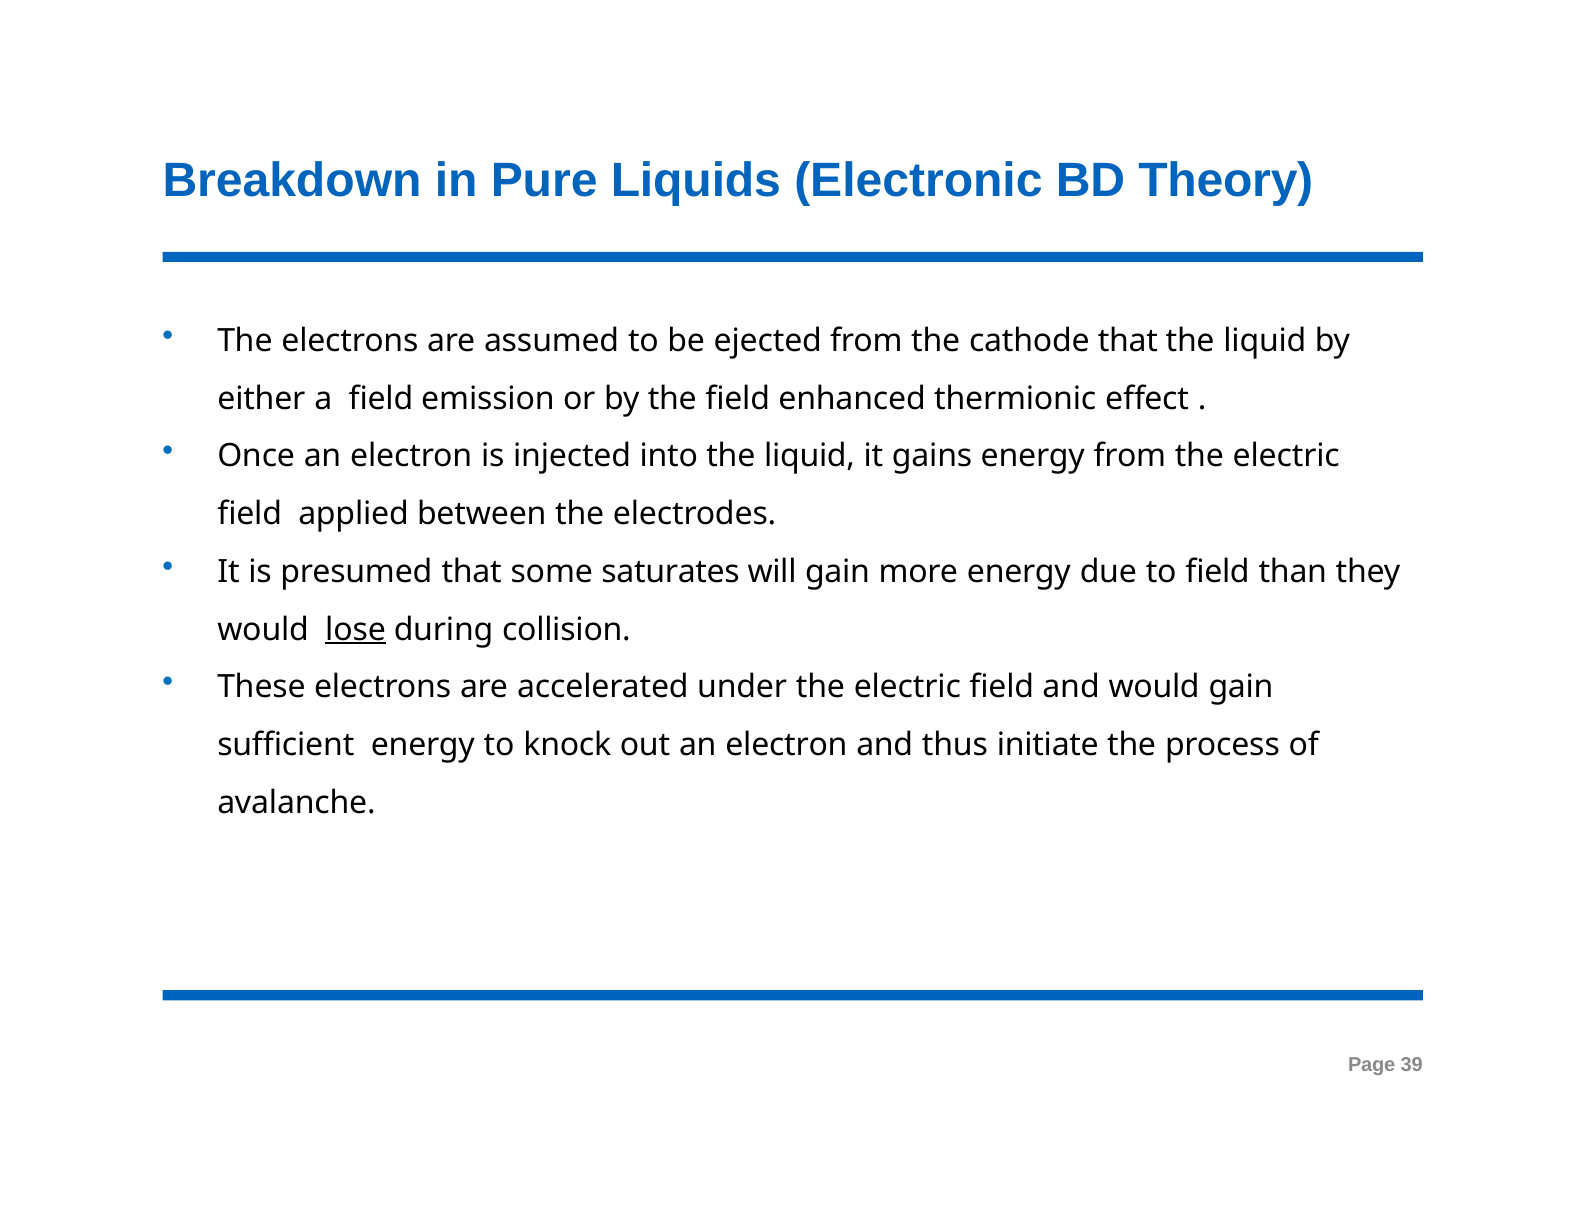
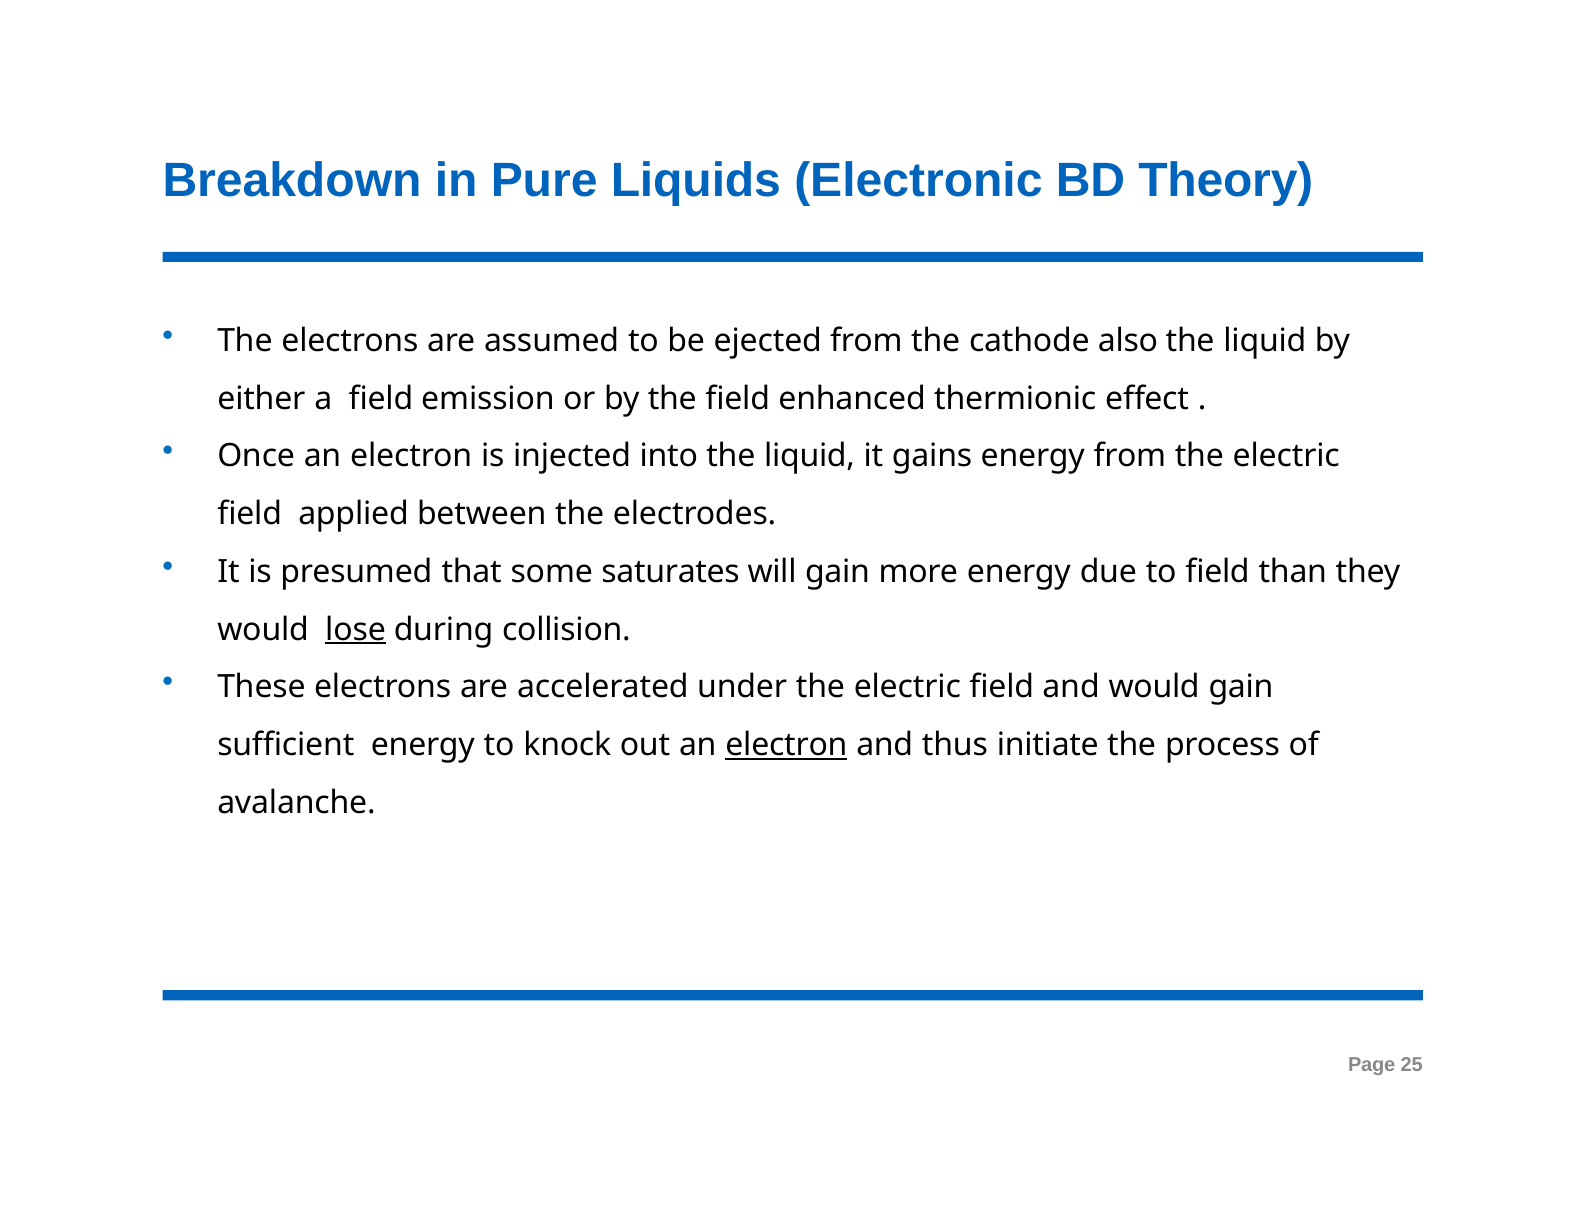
cathode that: that -> also (1128, 341)
electron underline: none -> present (786, 744)
39: 39 -> 25 (1412, 1065)
